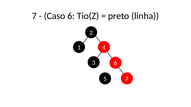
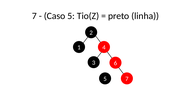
Caso 6: 6 -> 5 (71, 16)
